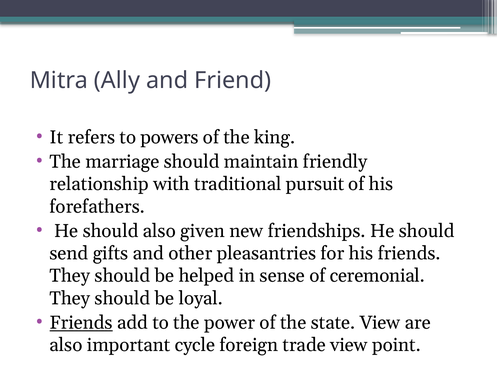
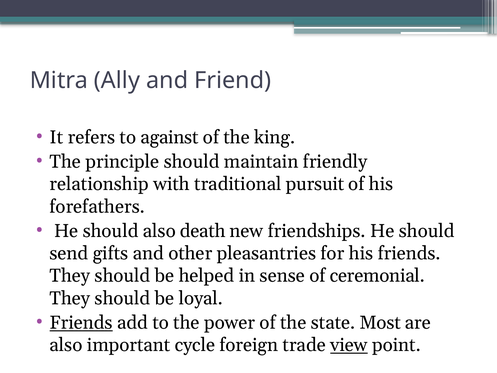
powers: powers -> against (170, 137)
marriage: marriage -> principle (122, 162)
given: given -> death (203, 231)
state View: View -> Most (380, 322)
view underline: none -> present (349, 345)
